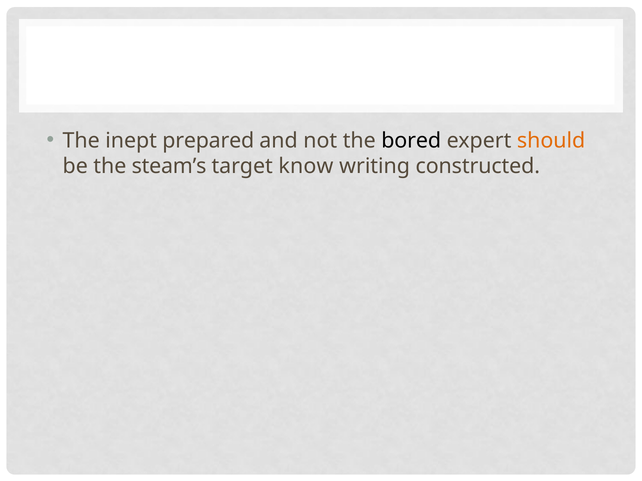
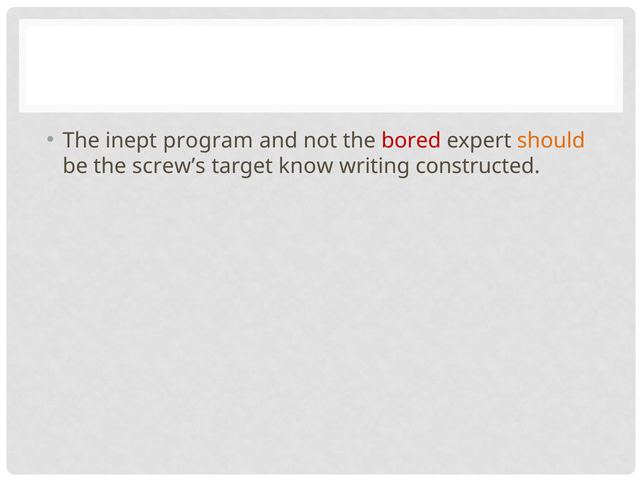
prepared: prepared -> program (208, 141)
bored colour: black -> red (411, 141)
steam’s: steam’s -> screw’s (169, 166)
